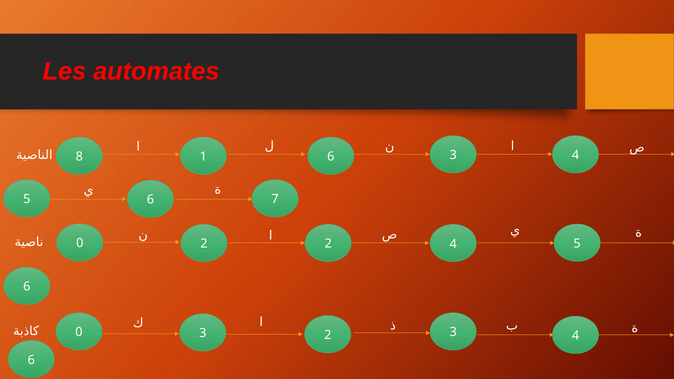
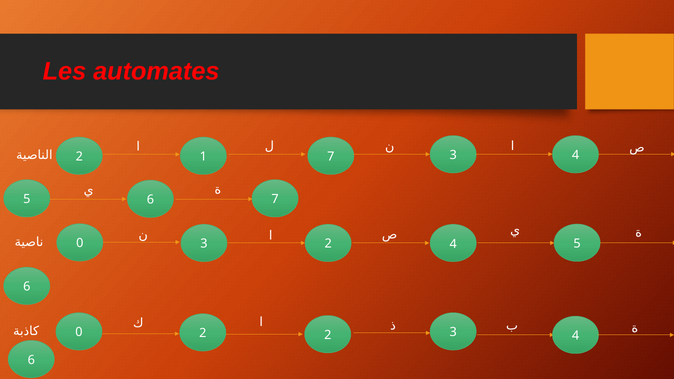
8: 8 -> 2 (79, 157)
1 6: 6 -> 7 (331, 157)
0 2: 2 -> 3 (204, 244)
3: 3 -> 2 (203, 333)
